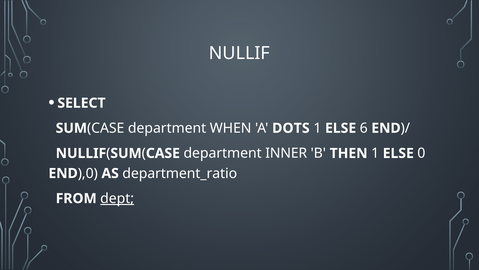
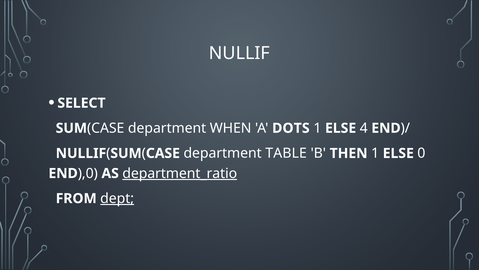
6: 6 -> 4 (364, 128)
INNER: INNER -> TABLE (286, 153)
department_ratio underline: none -> present (180, 173)
